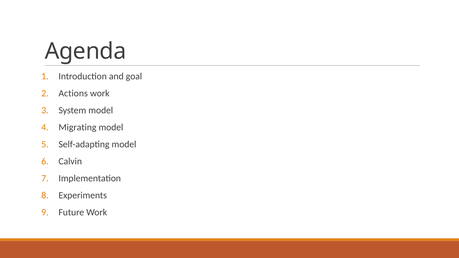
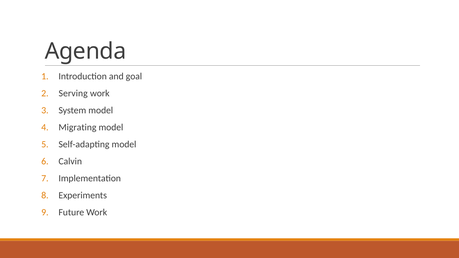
Actions: Actions -> Serving (73, 93)
